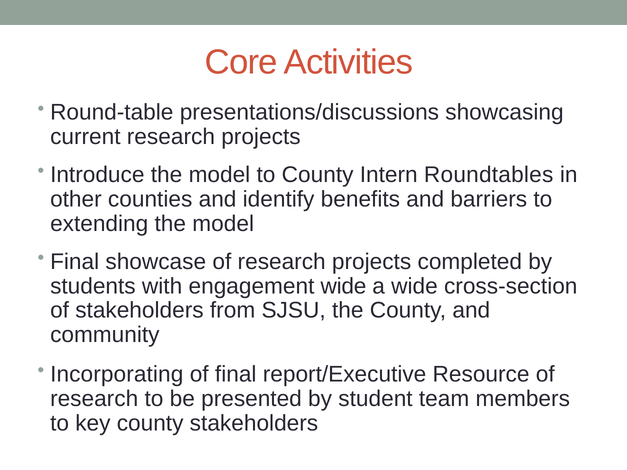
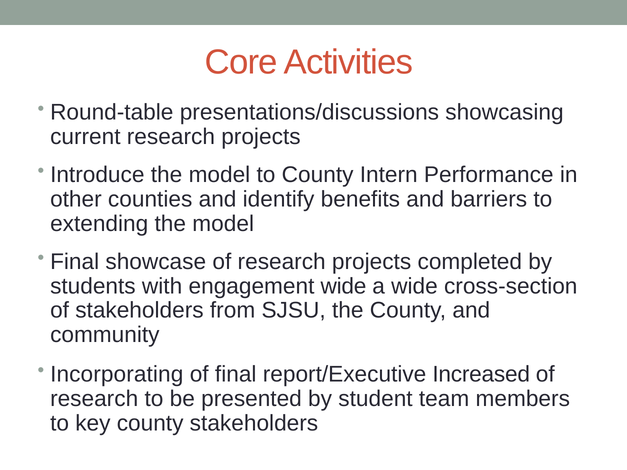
Roundtables: Roundtables -> Performance (489, 175)
Resource: Resource -> Increased (481, 374)
